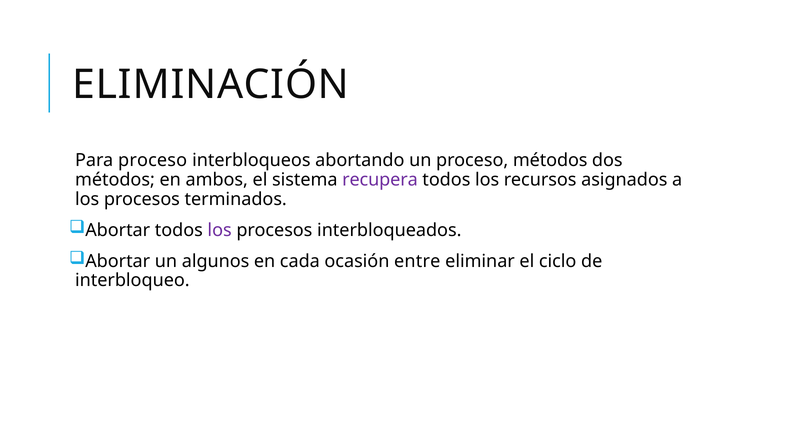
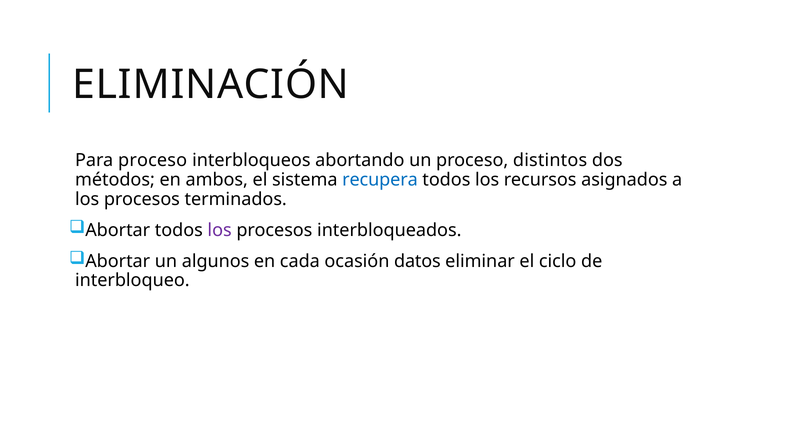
proceso métodos: métodos -> distintos (550, 160)
recupera colour: purple -> blue (380, 180)
entre: entre -> datos (417, 261)
